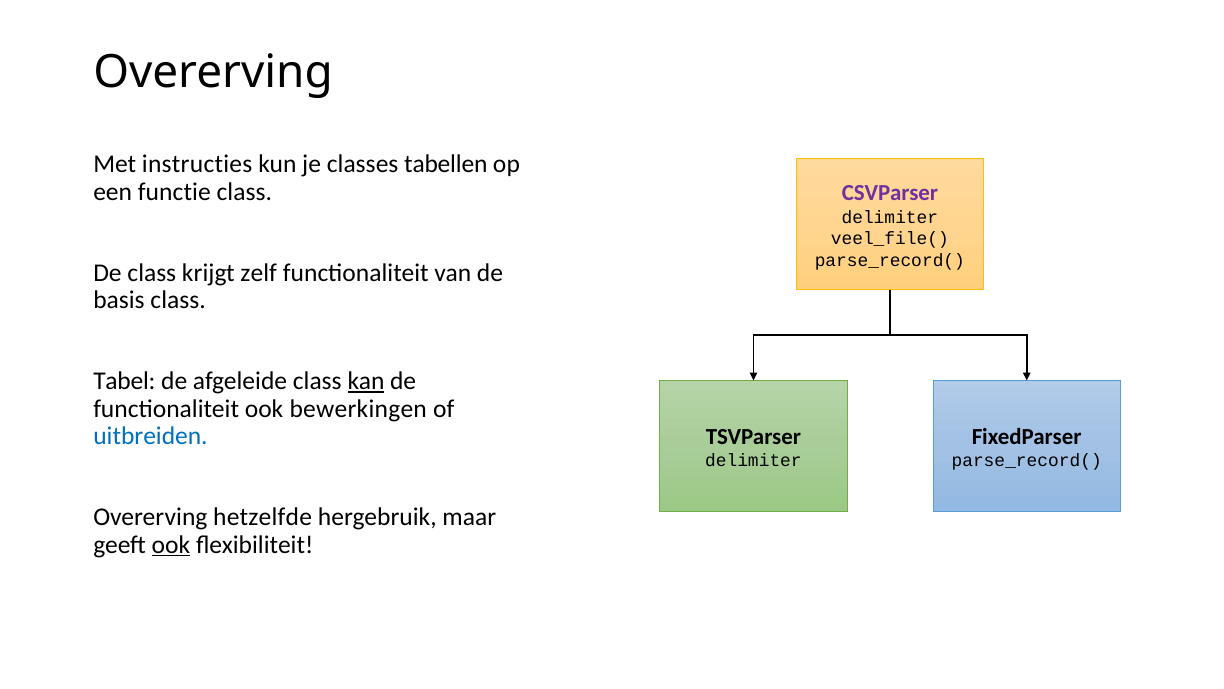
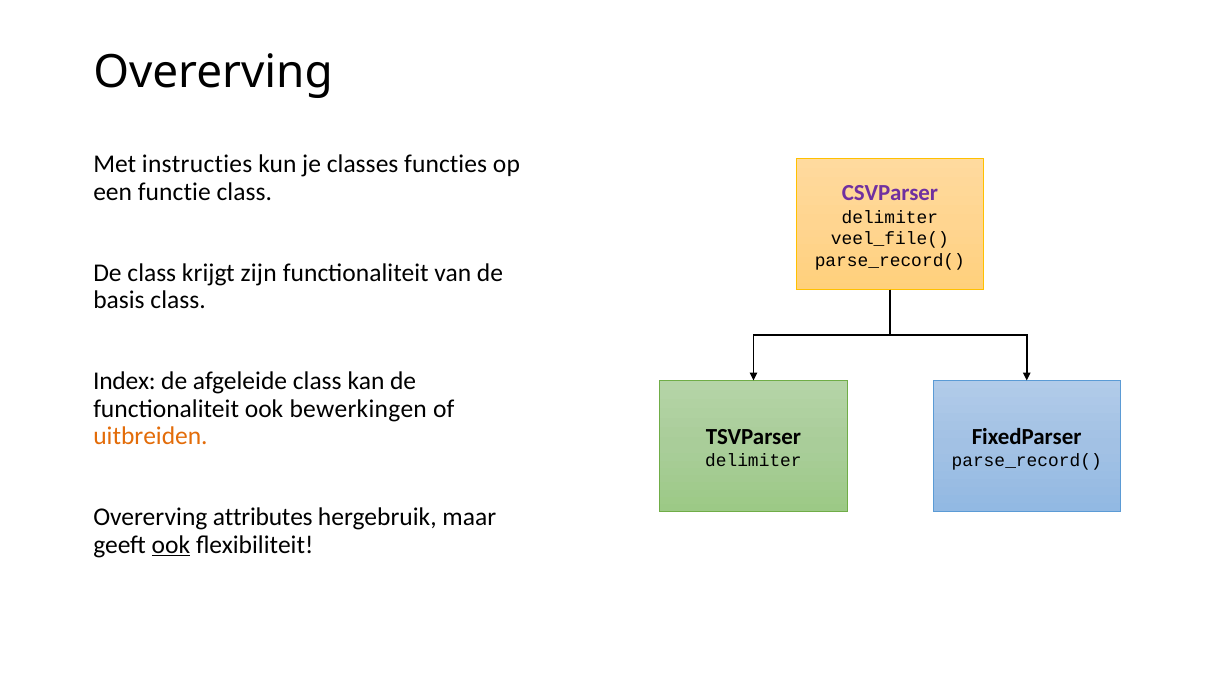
tabellen: tabellen -> functies (446, 164)
zelf: zelf -> zijn (259, 273)
Tabel: Tabel -> Index (124, 381)
kan underline: present -> none (366, 381)
uitbreiden colour: blue -> orange (150, 436)
hetzelfde: hetzelfde -> attributes (263, 517)
